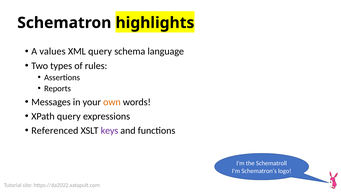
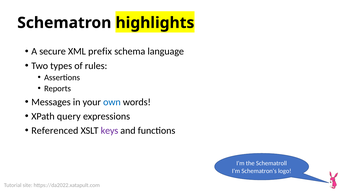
values: values -> secure (53, 51)
XML query: query -> prefix (100, 51)
own colour: orange -> blue (112, 102)
